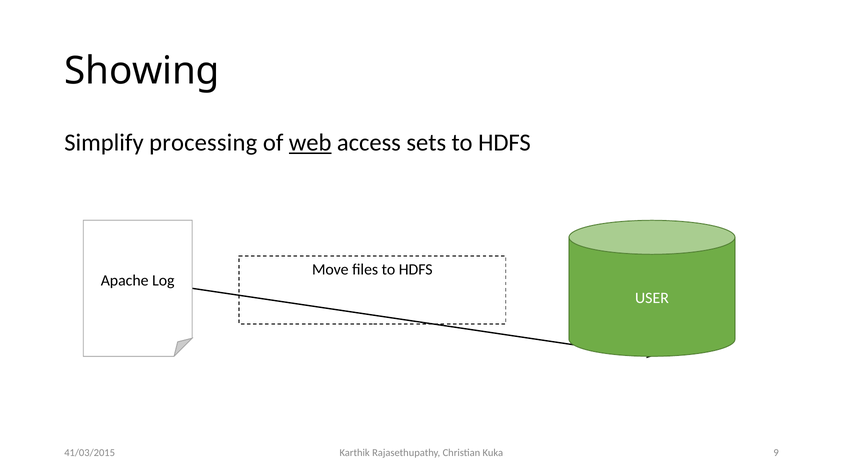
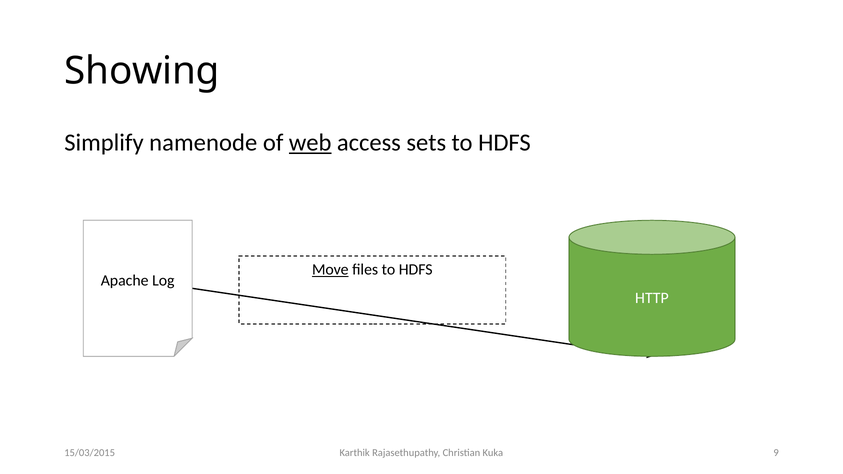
processing: processing -> namenode (203, 143)
Move underline: none -> present (330, 270)
USER: USER -> HTTP (652, 298)
41/03/2015: 41/03/2015 -> 15/03/2015 (90, 453)
